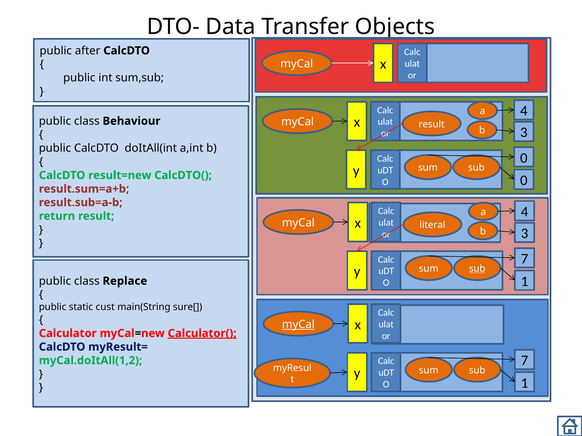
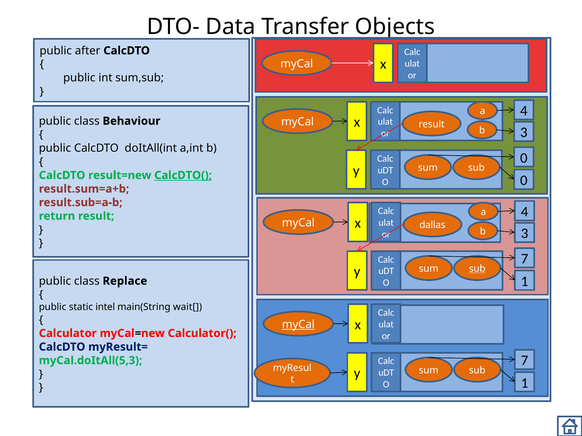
CalcDTO( underline: none -> present (183, 176)
literal: literal -> dallas (432, 225)
cust: cust -> intel (105, 307)
sure[: sure[ -> wait[ (188, 307)
Calculator( underline: present -> none (202, 334)
myCal.doItAll(1,2: myCal.doItAll(1,2 -> myCal.doItAll(5,3 (91, 361)
